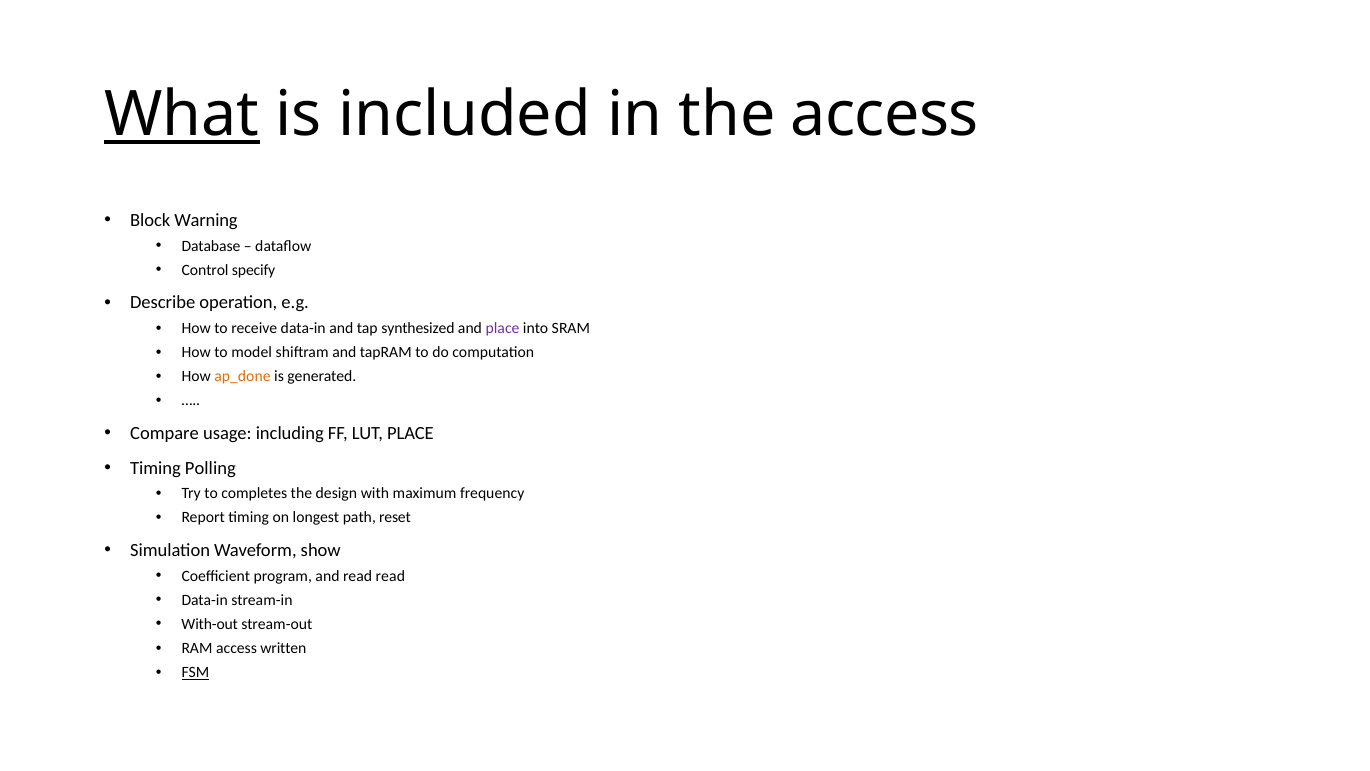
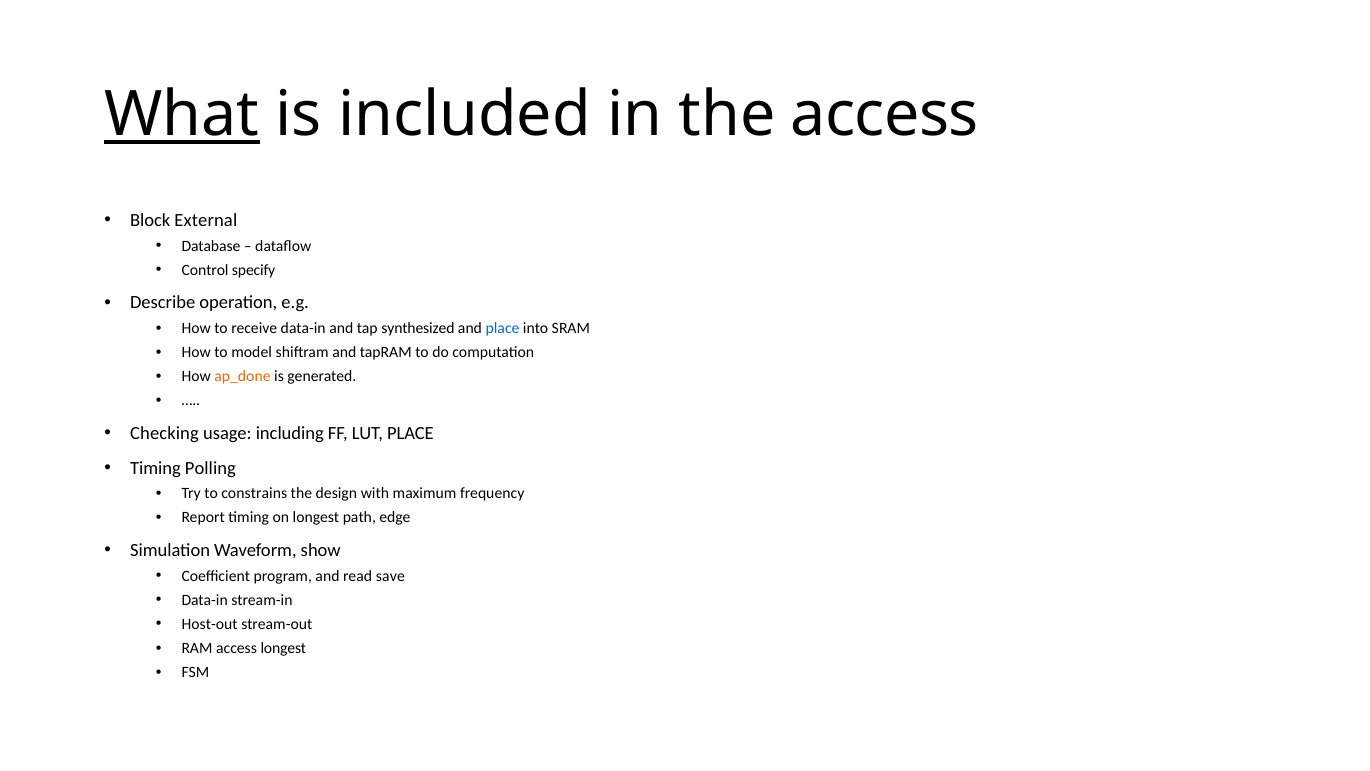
Warning: Warning -> External (206, 220)
place colour: purple -> blue (502, 328)
Compare: Compare -> Checking (164, 433)
completes: completes -> constrains (254, 493)
reset: reset -> edge (395, 517)
read read: read -> save (390, 576)
With-out: With-out -> Host-out (210, 624)
access written: written -> longest (283, 648)
FSM underline: present -> none (195, 672)
